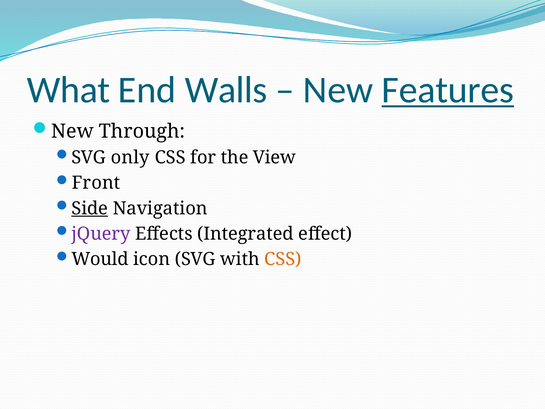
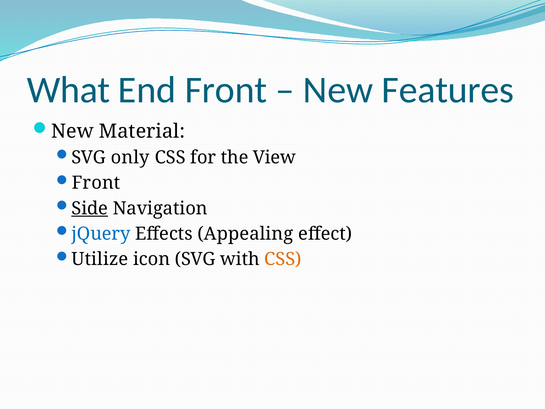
End Walls: Walls -> Front (226, 90)
Features underline: present -> none (448, 90)
Through: Through -> Material (142, 131)
jQuery colour: purple -> blue (101, 234)
Integrated: Integrated -> Appealing (245, 234)
Would: Would -> Utilize (100, 259)
